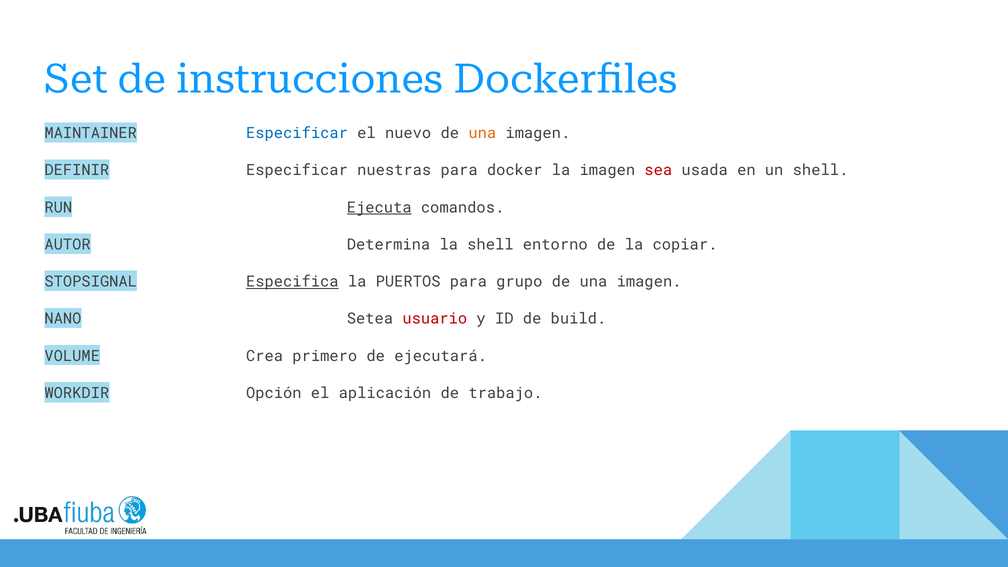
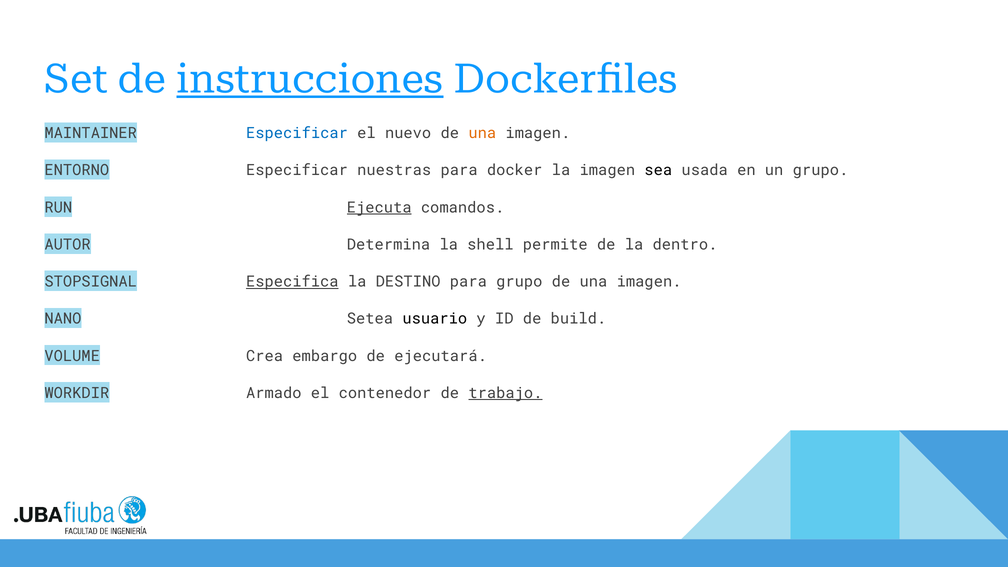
instrucciones underline: none -> present (310, 80)
DEFINIR: DEFINIR -> ENTORNO (77, 170)
sea colour: red -> black (658, 170)
un shell: shell -> grupo (821, 170)
entorno: entorno -> permite (555, 245)
copiar: copiar -> dentro (685, 245)
PUERTOS: PUERTOS -> DESTINO (408, 282)
usuario colour: red -> black (435, 319)
primero: primero -> embargo (325, 356)
Opción: Opción -> Armado (274, 393)
aplicación: aplicación -> contenedor (385, 393)
trabajo underline: none -> present (505, 393)
